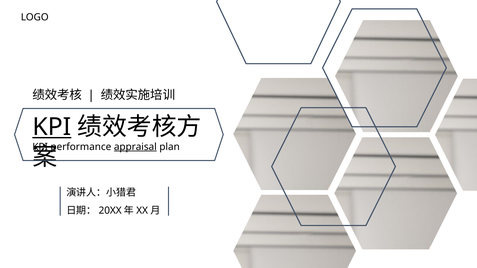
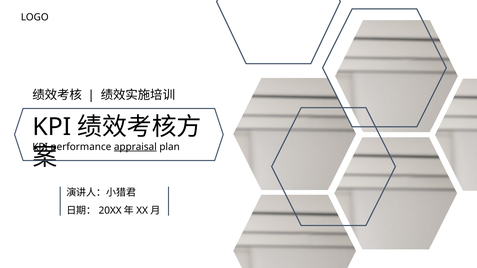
KPI underline: present -> none (52, 127)
